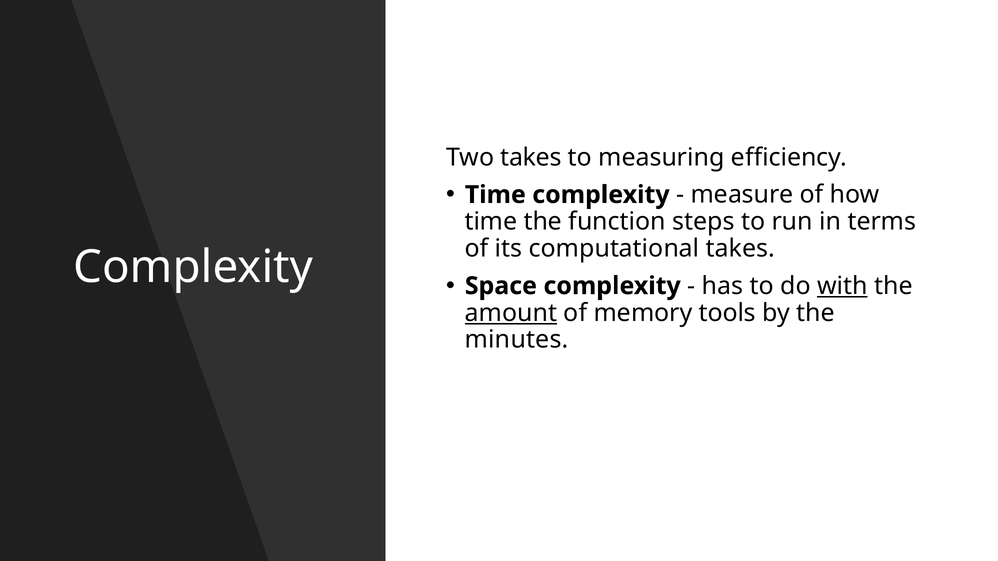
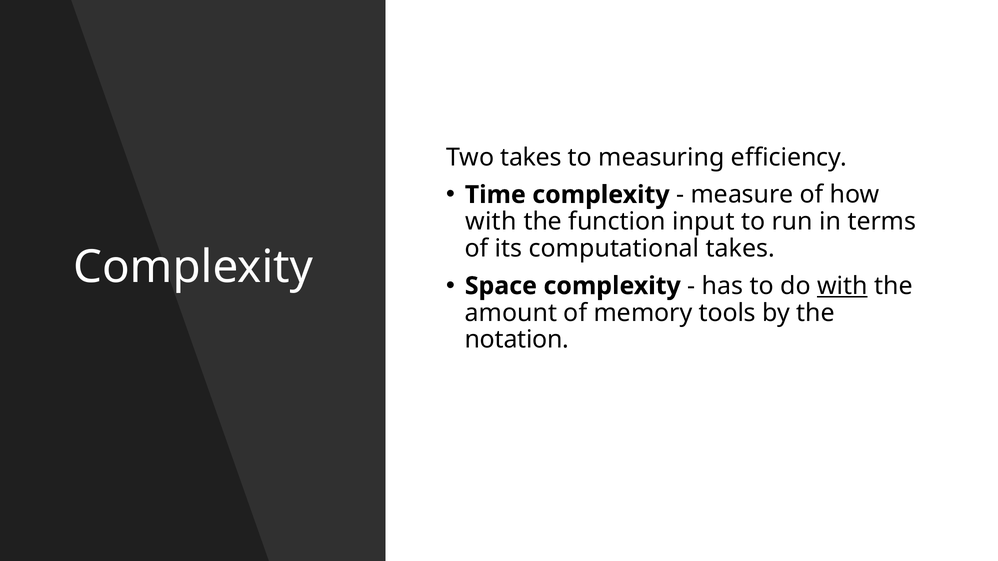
time: time -> with (491, 222)
steps: steps -> input (703, 222)
amount underline: present -> none (511, 313)
minutes: minutes -> notation (517, 340)
